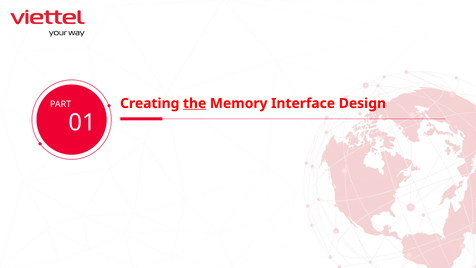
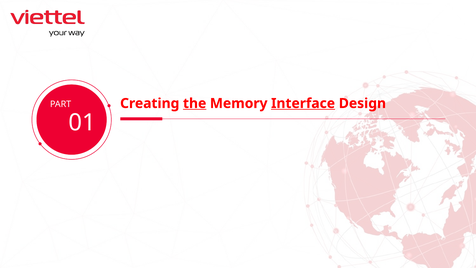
Interface underline: none -> present (303, 103)
